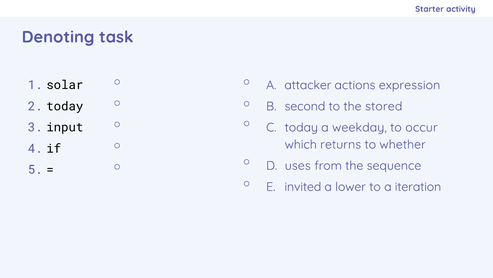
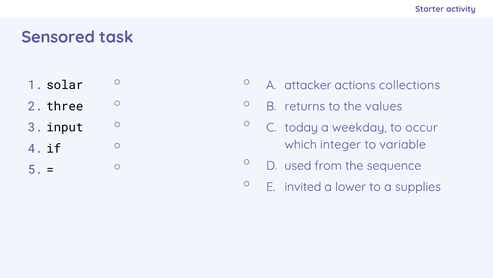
Denoting: Denoting -> Sensored (58, 37)
expression: expression -> collections (409, 85)
second: second -> returns (305, 106)
stored: stored -> values (384, 106)
today: today -> three (65, 106)
returns: returns -> integer (341, 144)
whether: whether -> variable (403, 144)
uses: uses -> used (298, 165)
iteration: iteration -> supplies (418, 186)
